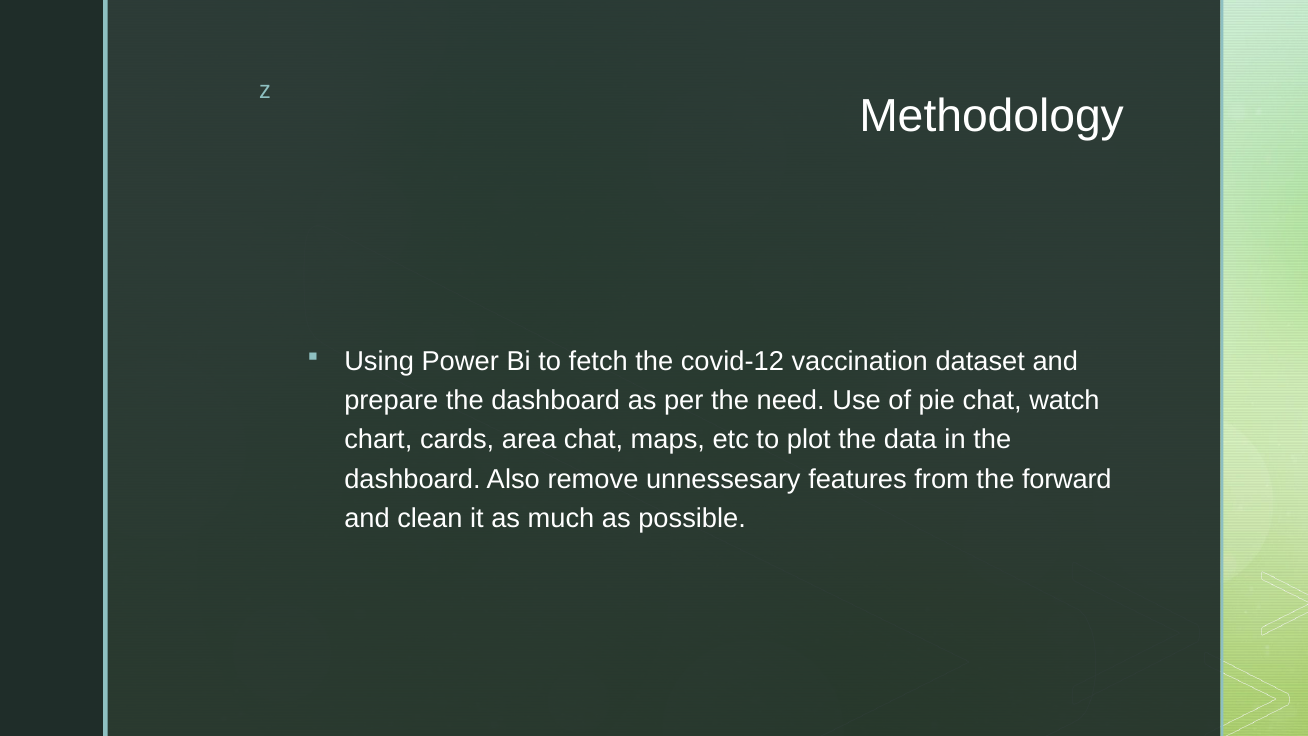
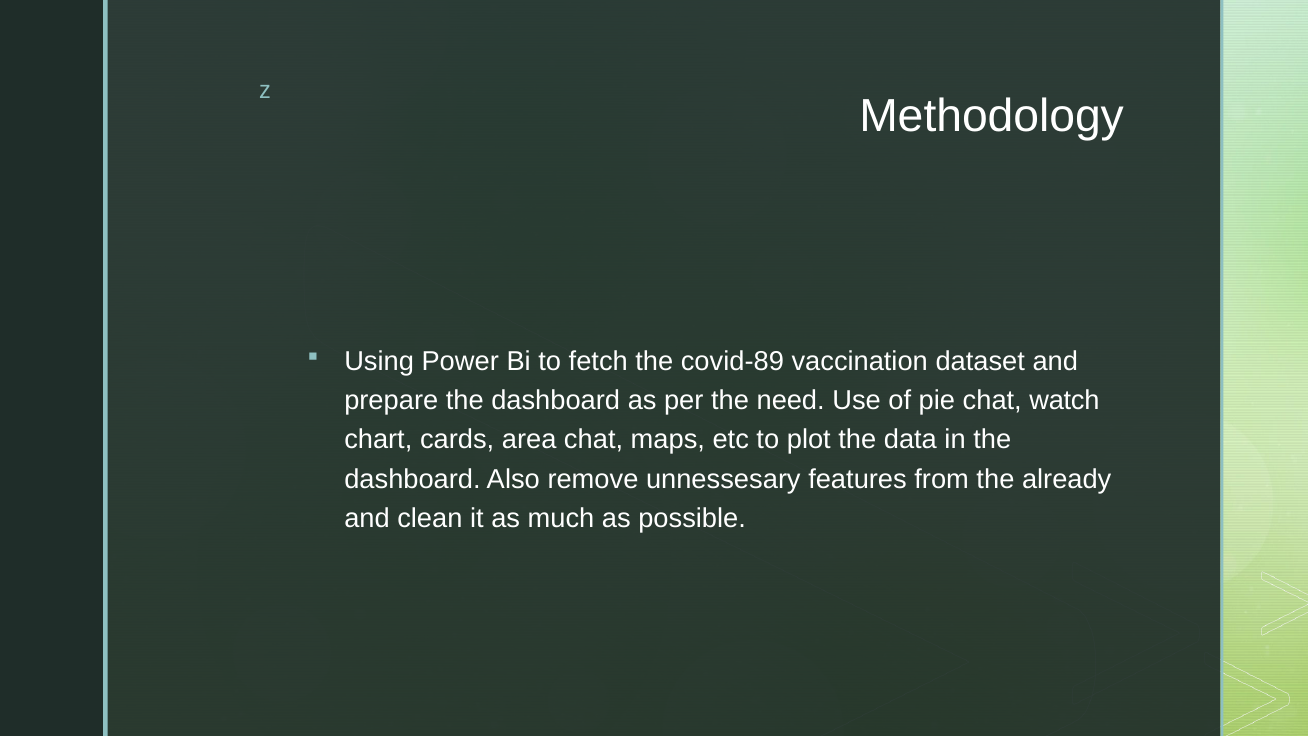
covid-12: covid-12 -> covid-89 (732, 361)
forward: forward -> already (1067, 479)
